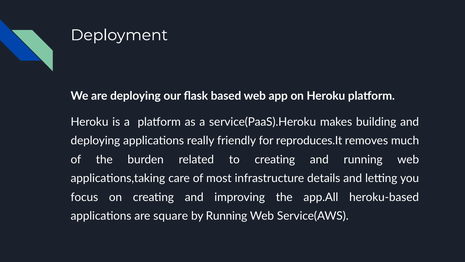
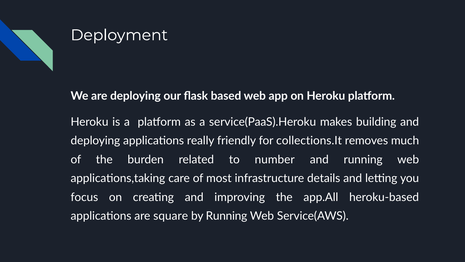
reproduces.It: reproduces.It -> collections.It (309, 140)
to creating: creating -> number (275, 159)
